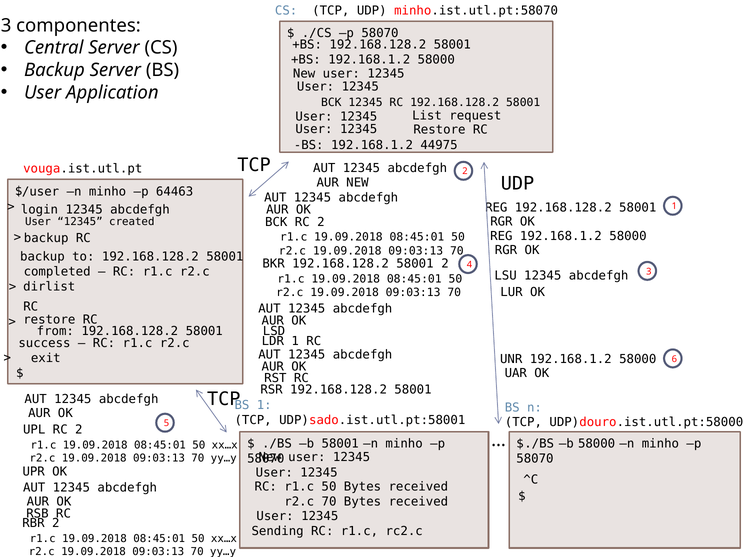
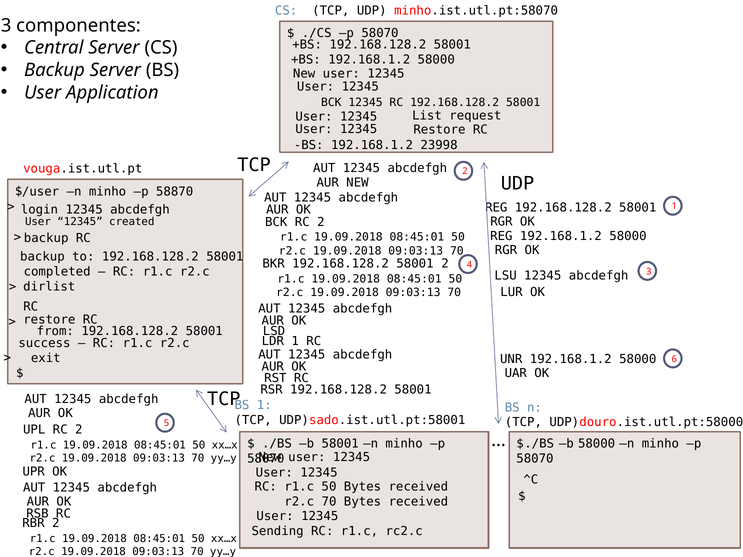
44975: 44975 -> 23998 (439, 145)
64463: 64463 -> 58870 (175, 192)
